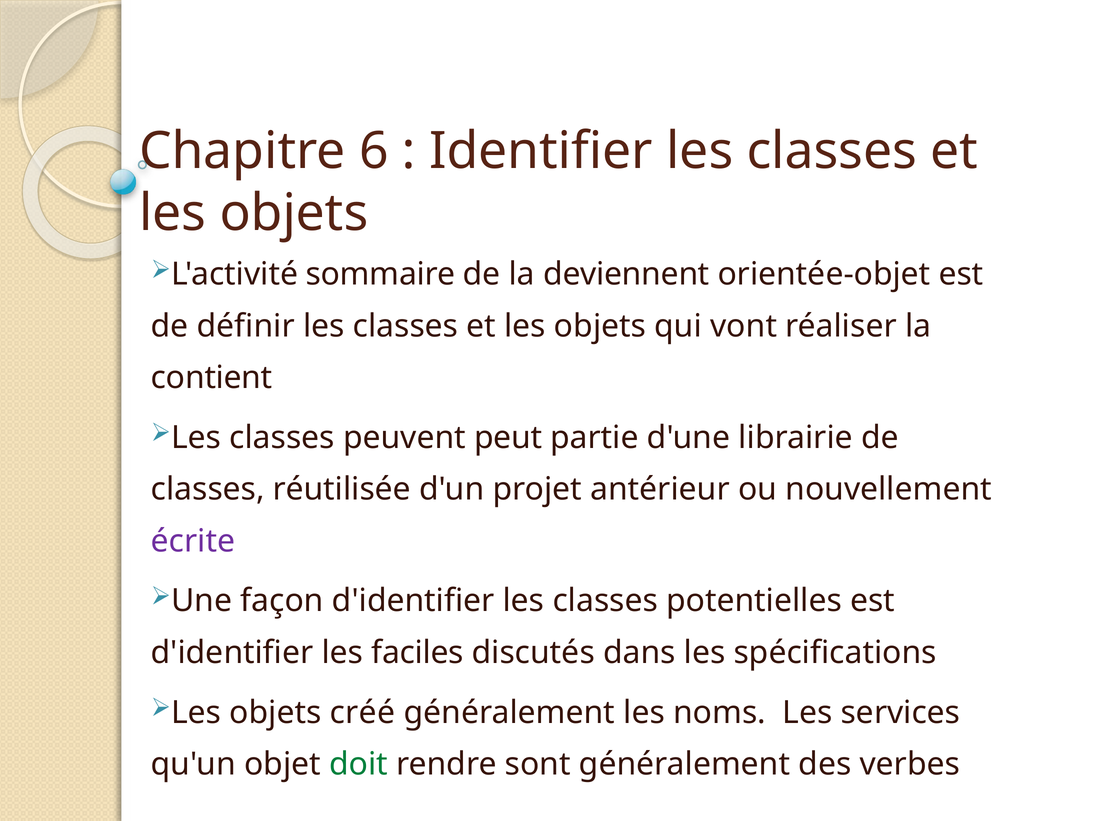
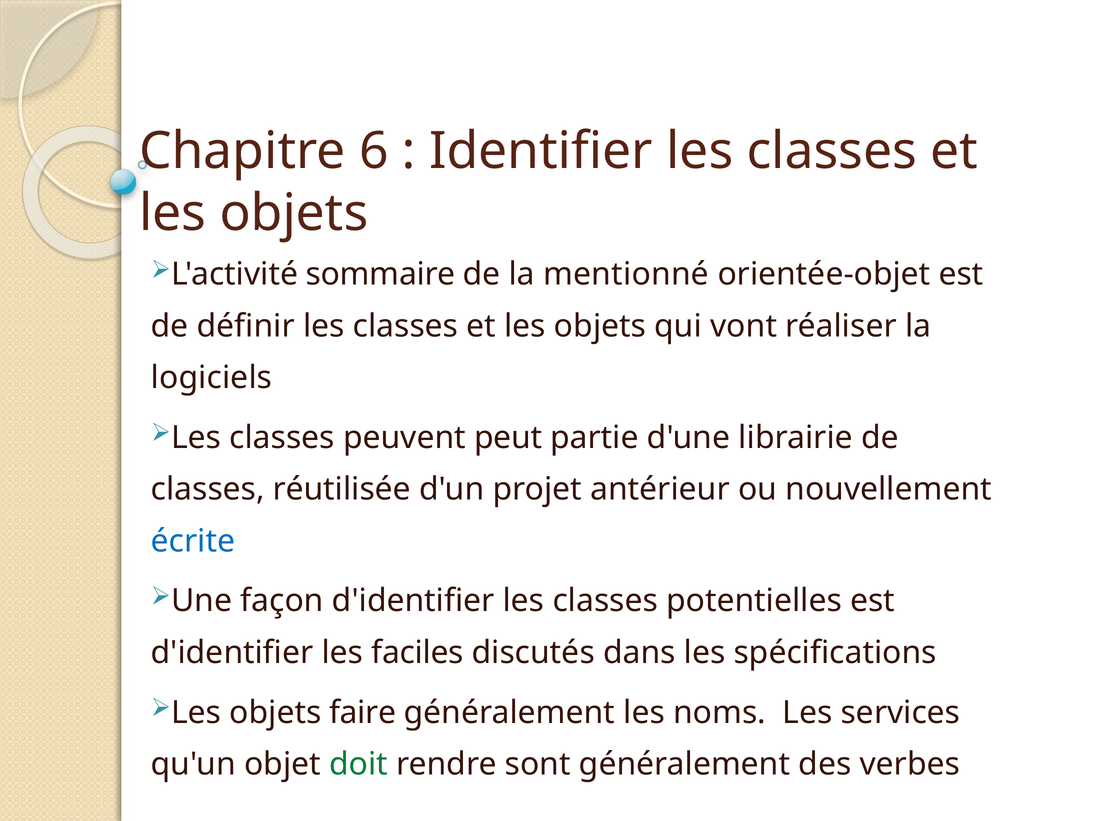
deviennent: deviennent -> mentionné (626, 274)
contient: contient -> logiciels (212, 378)
écrite colour: purple -> blue (193, 541)
créé: créé -> faire (363, 713)
